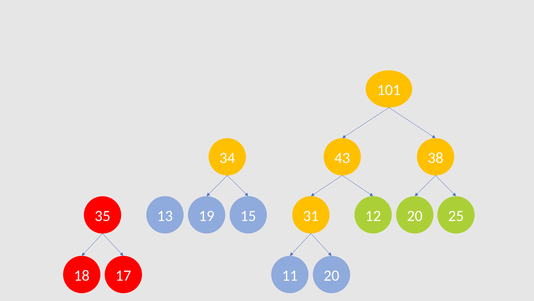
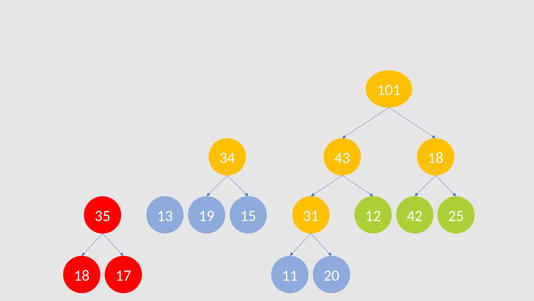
43 38: 38 -> 18 (436, 158)
12 20: 20 -> 42 (415, 215)
